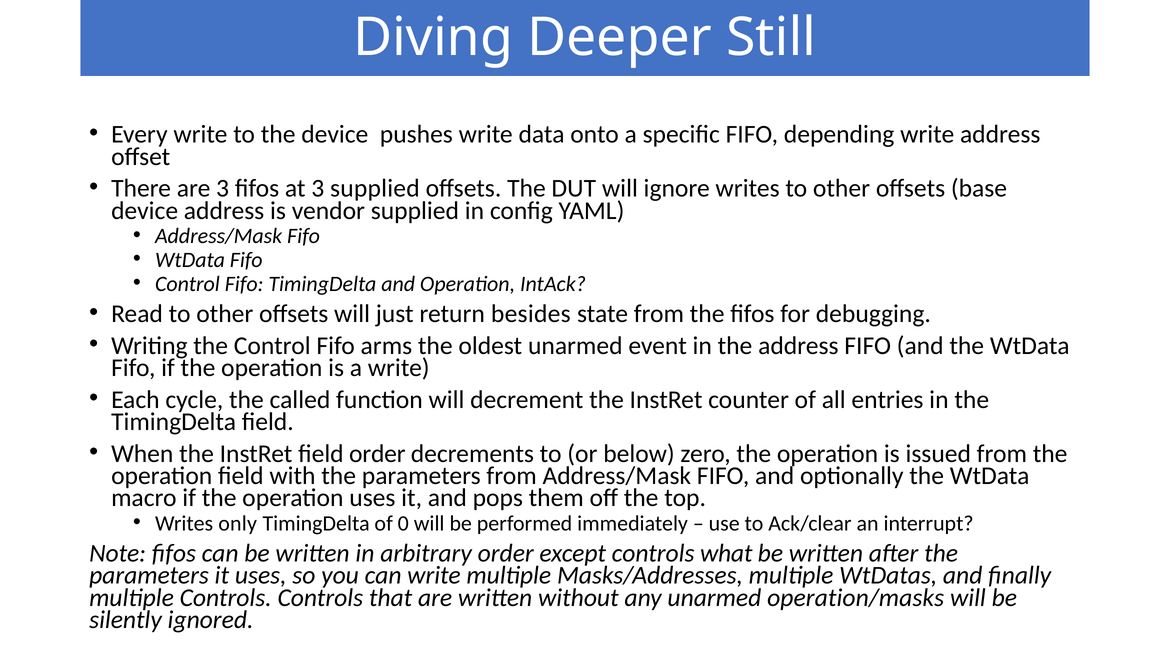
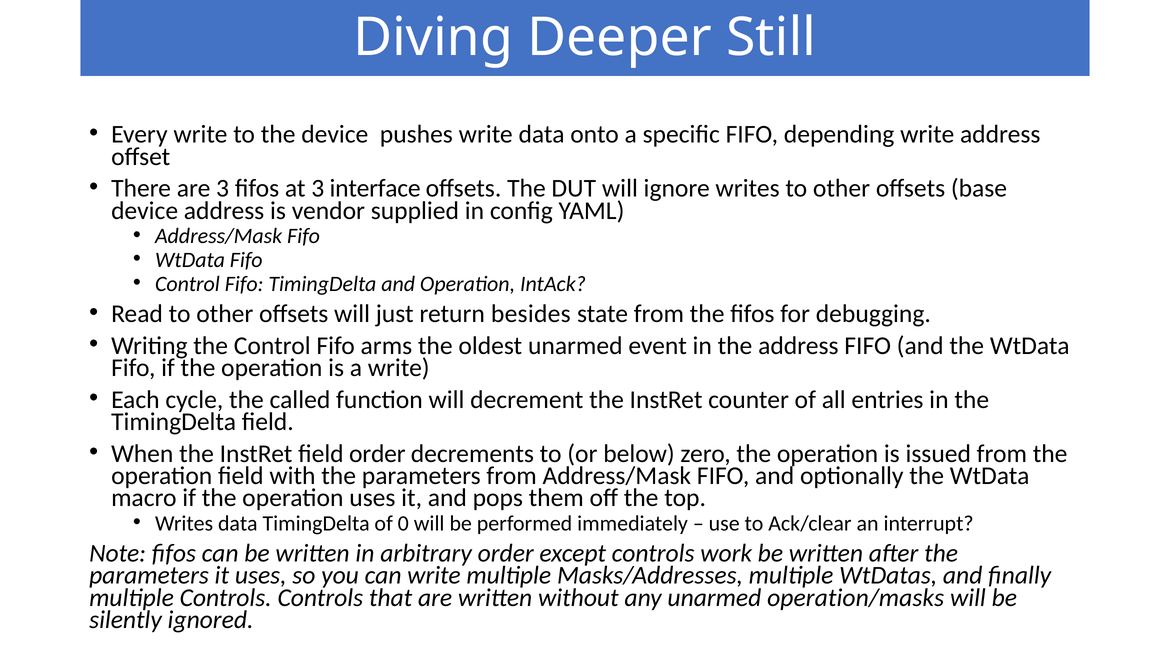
3 supplied: supplied -> interface (375, 189)
Writes only: only -> data (238, 524)
what: what -> work (726, 554)
